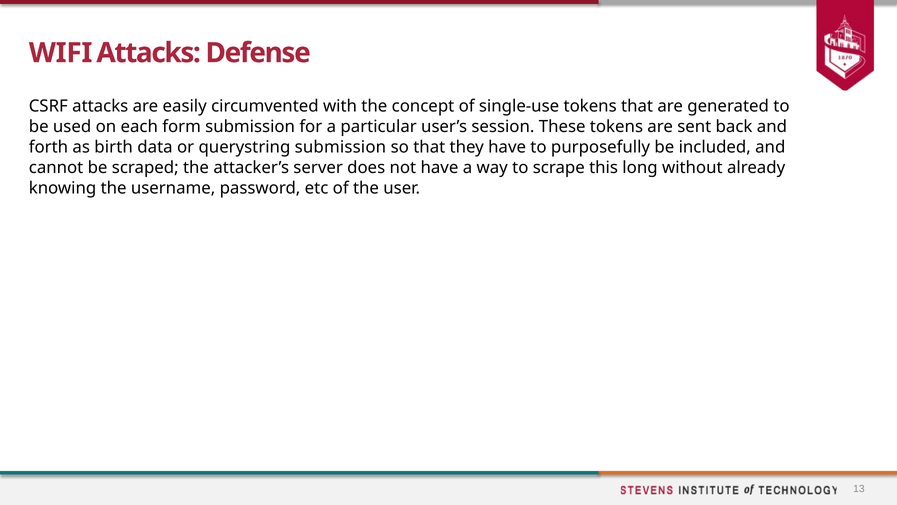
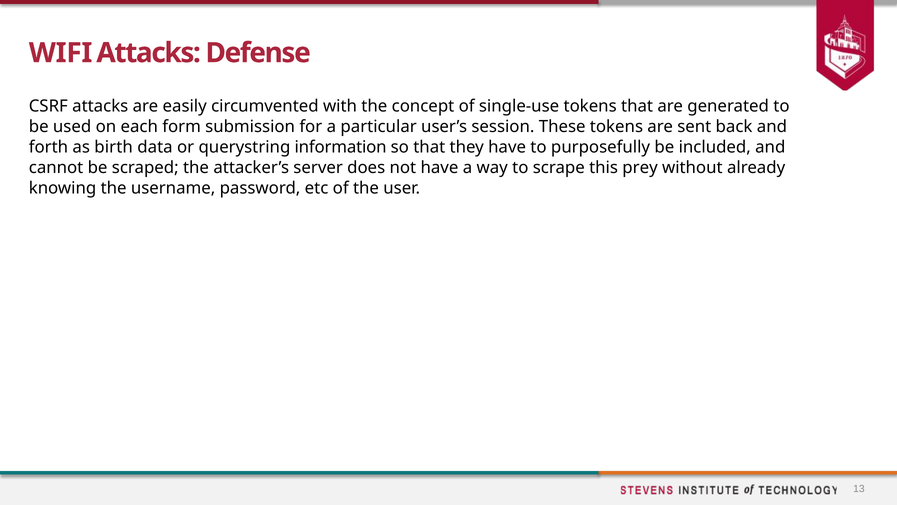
querystring submission: submission -> information (341, 147)
long: long -> prey (640, 168)
